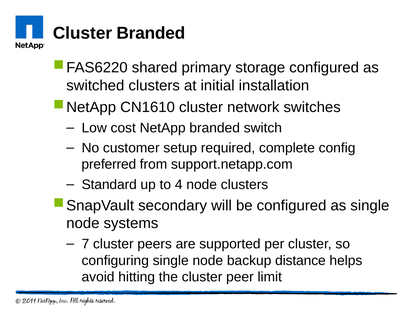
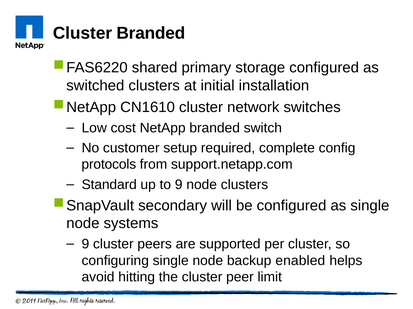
preferred: preferred -> protocols (109, 165)
to 4: 4 -> 9 (179, 185)
7: 7 -> 9 (85, 245)
distance: distance -> enabled (300, 261)
